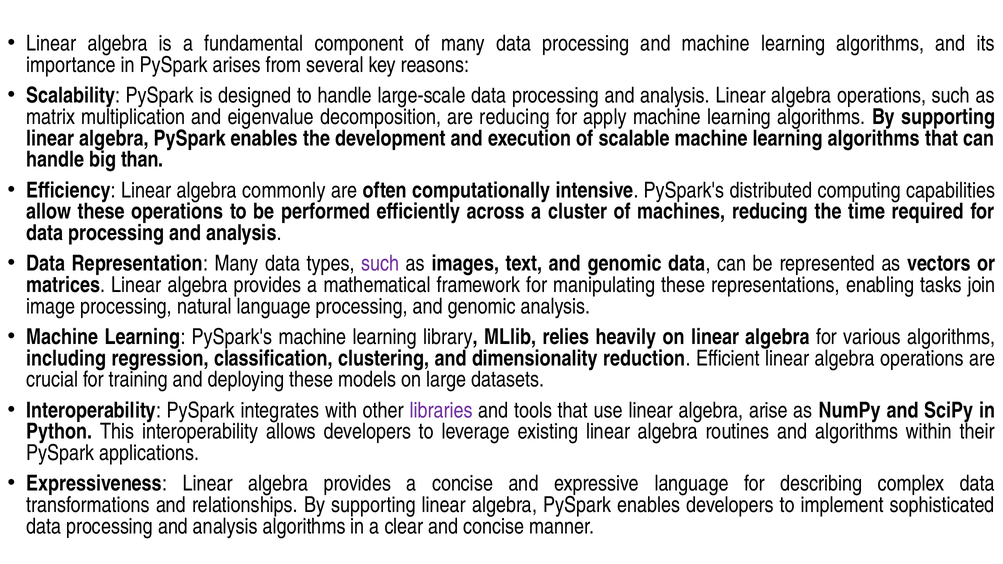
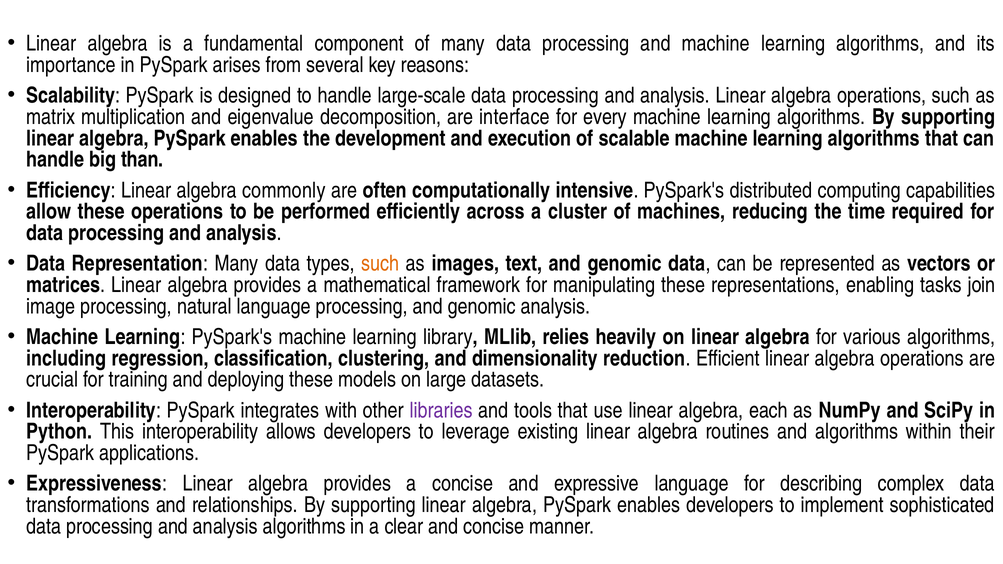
are reducing: reducing -> interface (515, 117)
apply: apply -> every (605, 117)
such colour: purple -> orange (380, 264)
arise: arise -> each (768, 410)
